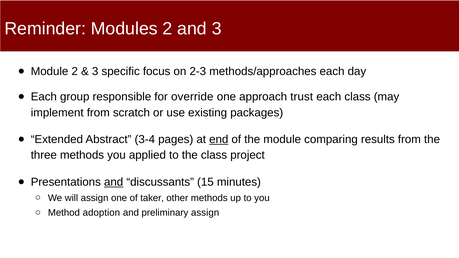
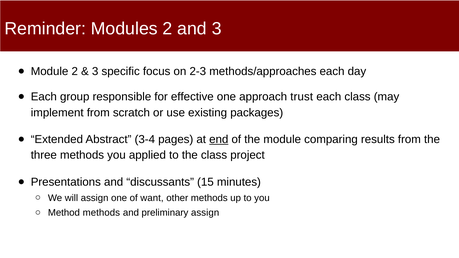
override: override -> effective (192, 97)
and underline: present -> none (114, 182)
taker: taker -> want (152, 198)
Method adoption: adoption -> methods (101, 213)
